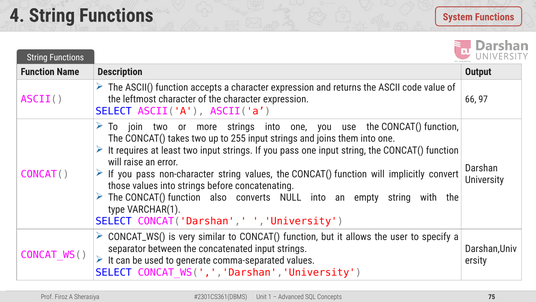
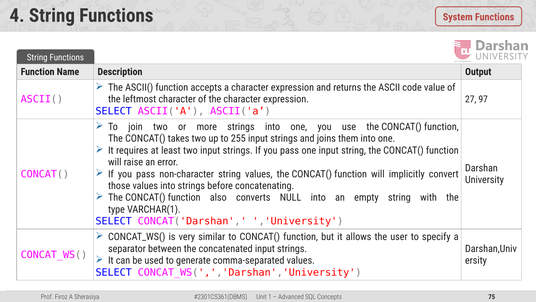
66: 66 -> 27 (471, 99)
